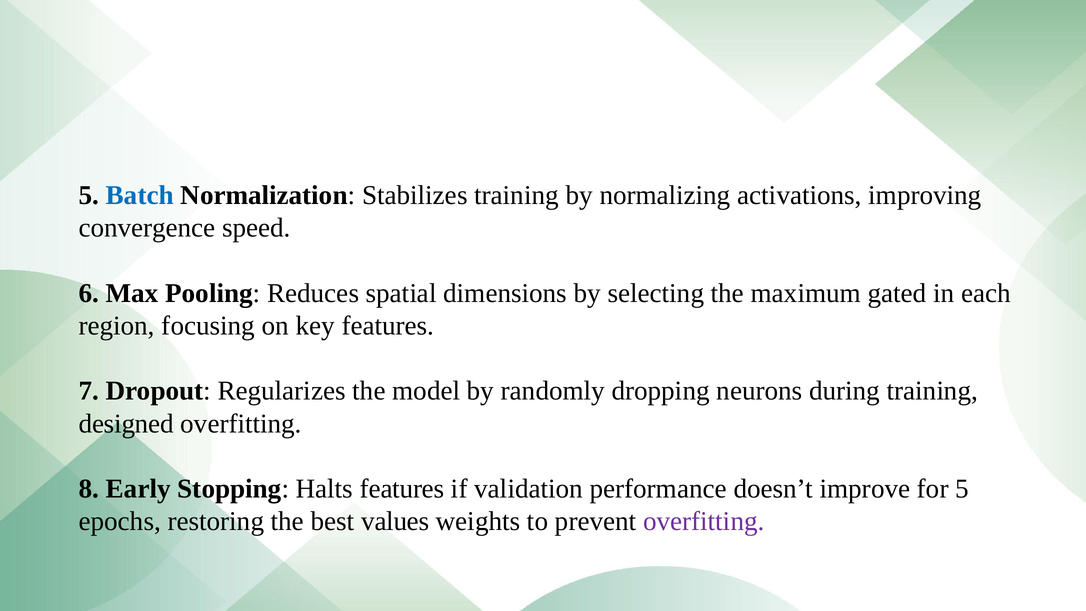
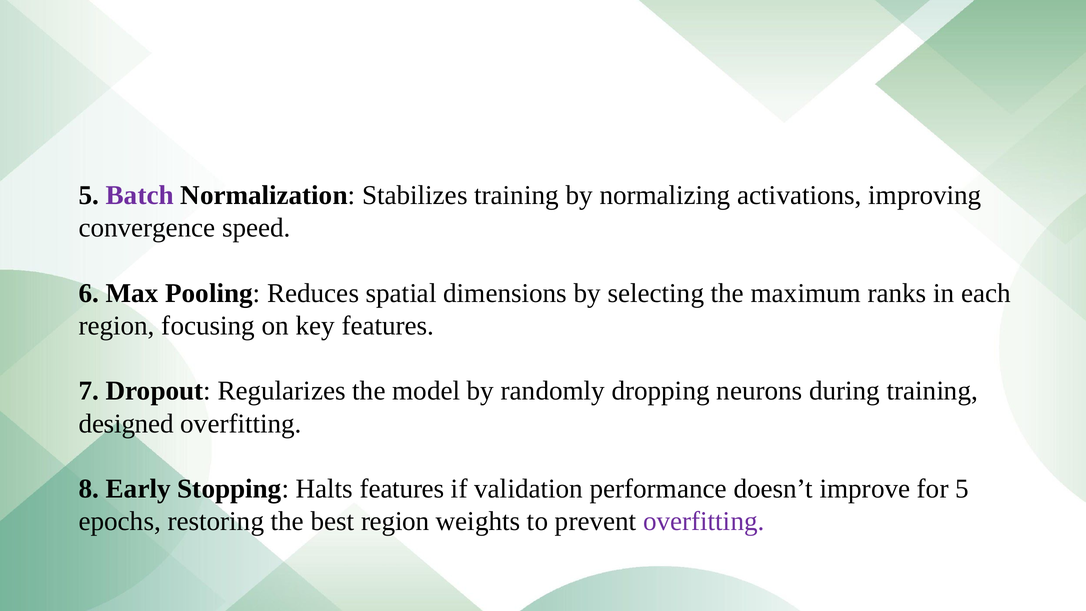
Batch colour: blue -> purple (140, 195)
gated: gated -> ranks (897, 293)
best values: values -> region (395, 521)
